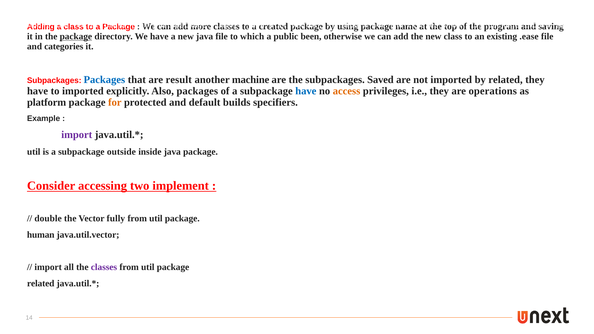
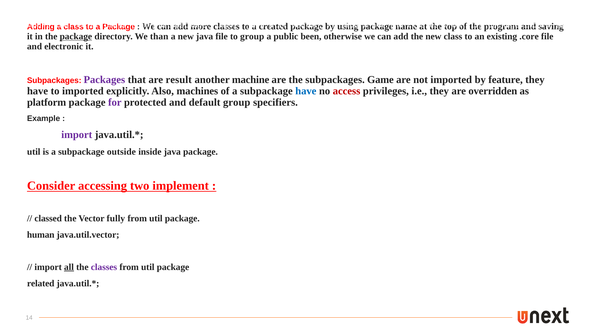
We have: have -> than (159, 37)
to which: which -> group (252, 37)
.ease: .ease -> .core (529, 37)
categories: categories -> electronic (64, 47)
Packages colour: blue -> purple (104, 80)
Saved: Saved -> Game (380, 80)
by related: related -> feature (506, 80)
Also packages: packages -> machines (197, 91)
access colour: orange -> red (347, 91)
operations: operations -> overridden (493, 91)
for colour: orange -> purple (115, 102)
default builds: builds -> group (237, 102)
double: double -> classed (48, 219)
all underline: none -> present (69, 267)
